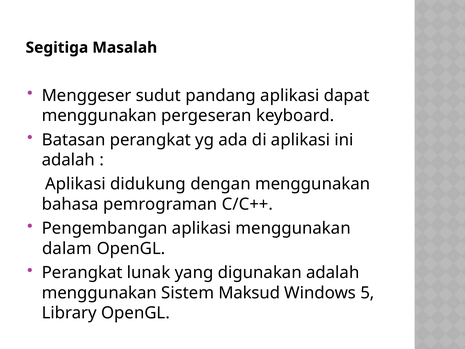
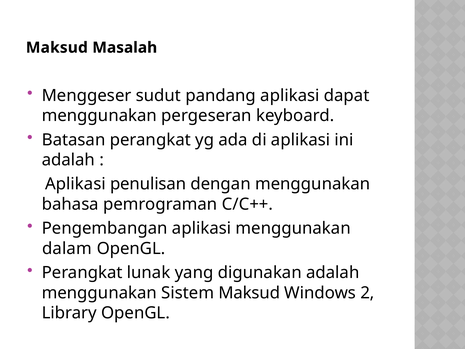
Segitiga: Segitiga -> Maksud (57, 48)
didukung: didukung -> penulisan (148, 184)
5: 5 -> 2 (367, 293)
